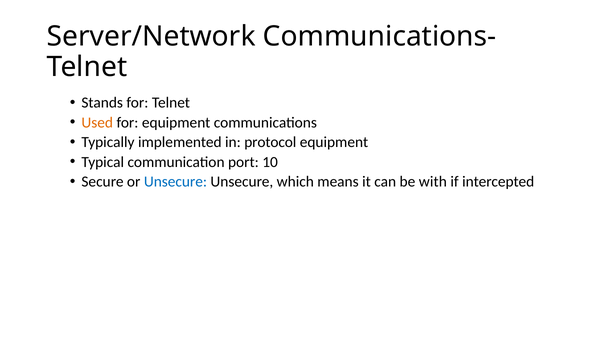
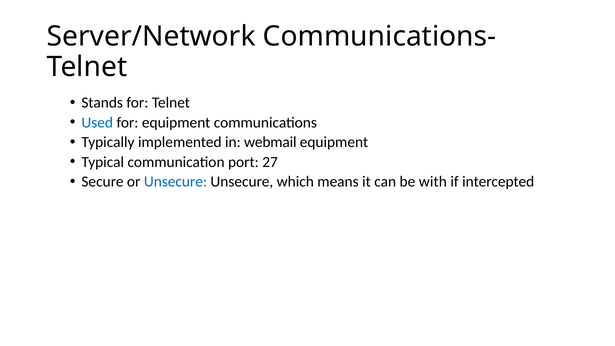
Used colour: orange -> blue (97, 122)
protocol: protocol -> webmail (270, 142)
10: 10 -> 27 (270, 162)
